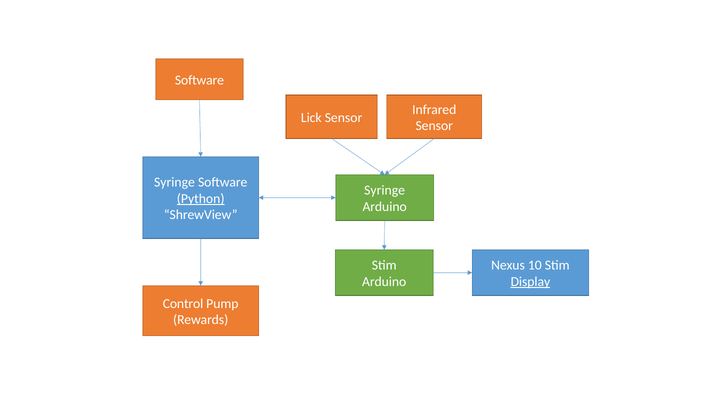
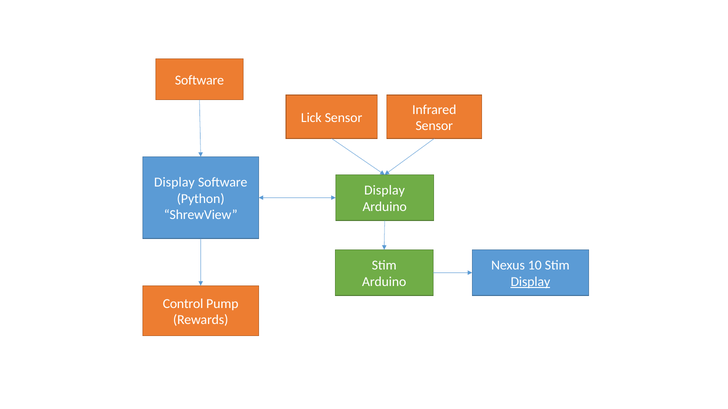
Syringe: Syringe -> Display (174, 182)
Syringe: Syringe -> Display (385, 191)
Python underline: present -> none (201, 199)
